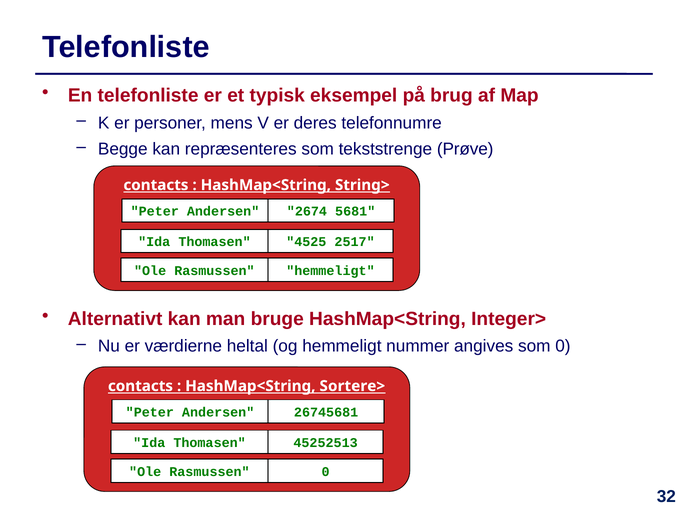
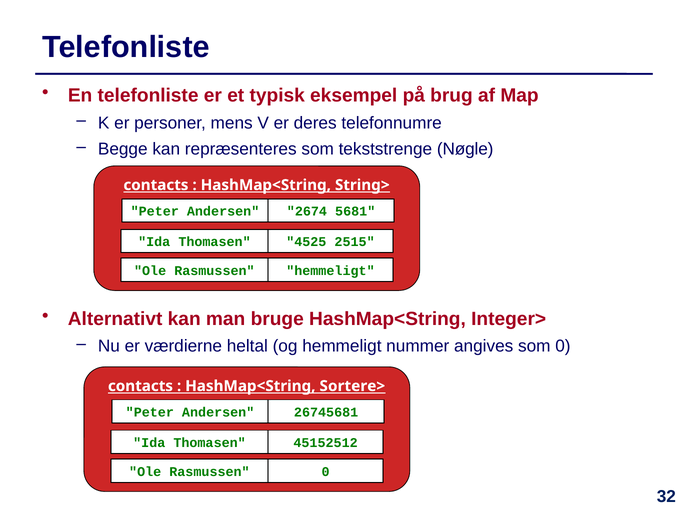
Prøve: Prøve -> Nøgle (465, 149)
2517: 2517 -> 2515 (355, 242)
45252513: 45252513 -> 45152512 (326, 443)
